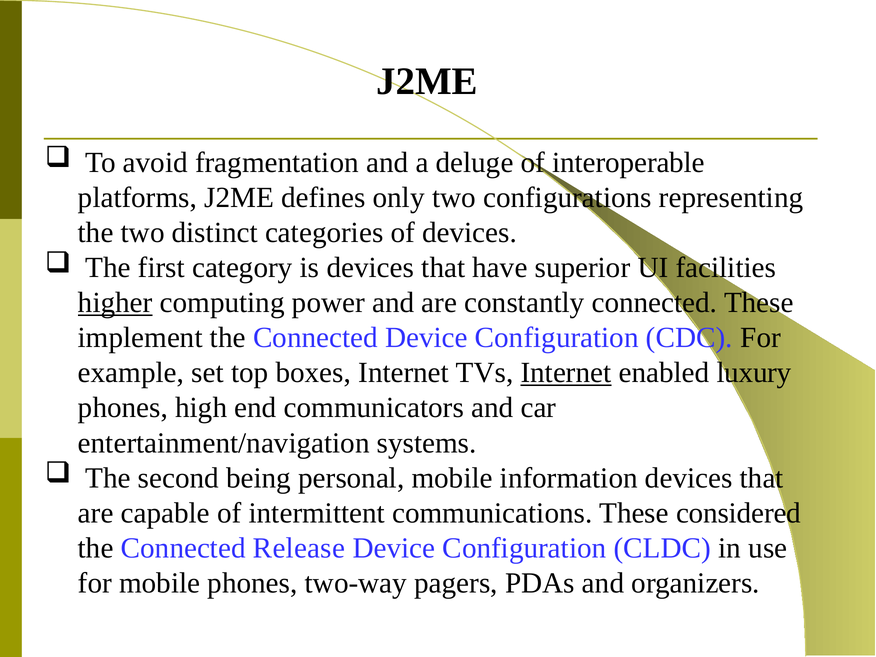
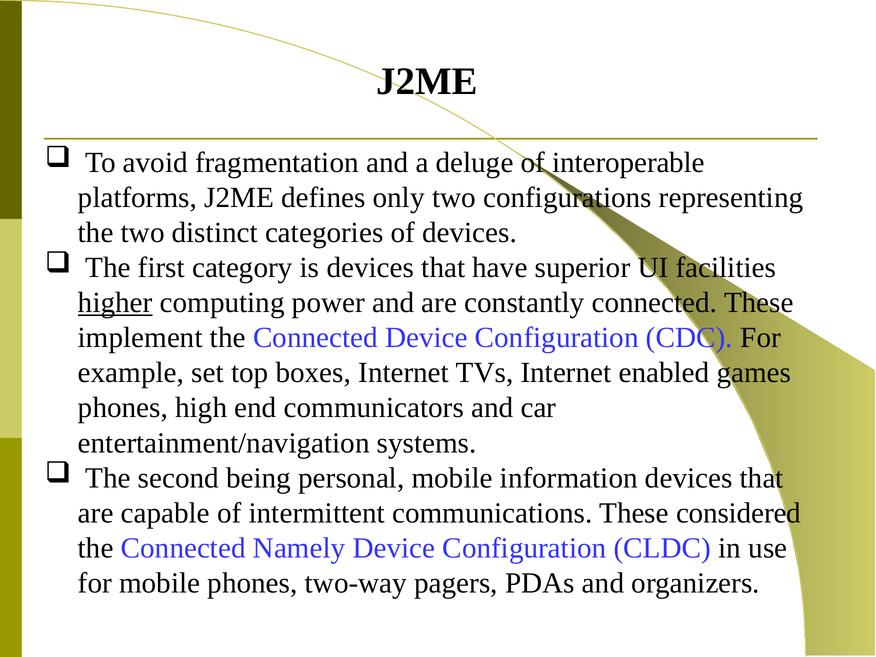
Internet underline: present -> none (566, 373)
luxury: luxury -> games (754, 373)
Release: Release -> Namely (299, 548)
